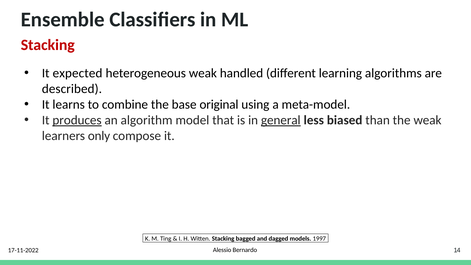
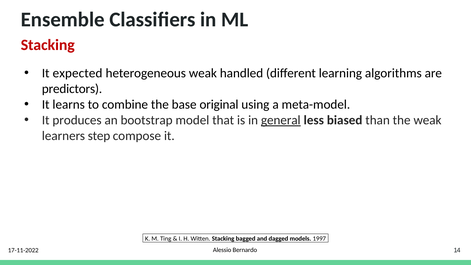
described: described -> predictors (72, 89)
produces underline: present -> none (77, 120)
algorithm: algorithm -> bootstrap (147, 120)
only: only -> step (99, 136)
